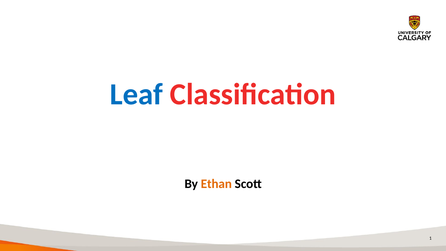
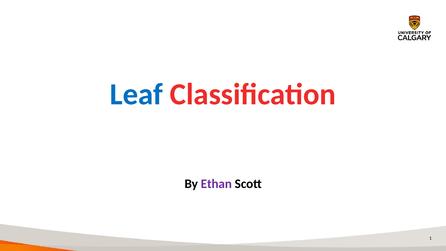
Ethan colour: orange -> purple (216, 184)
